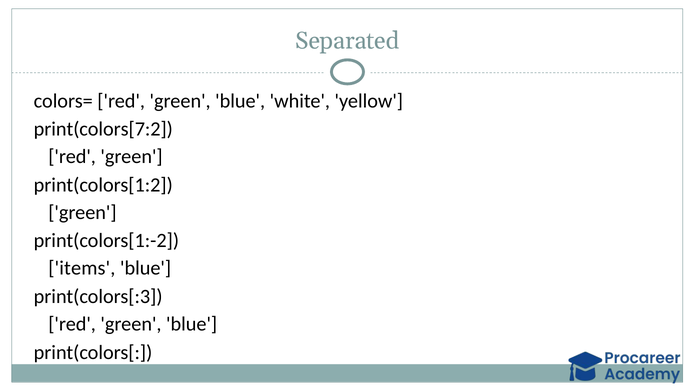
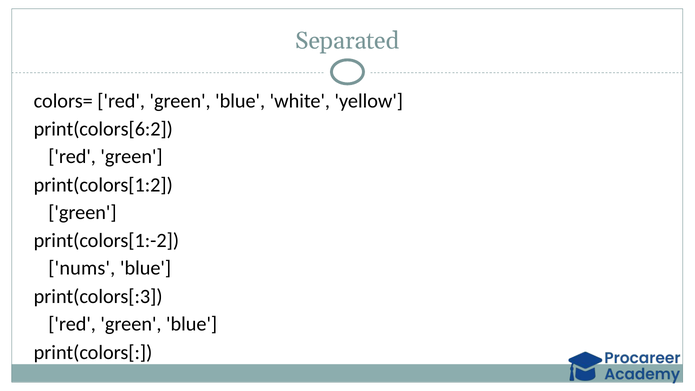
print(colors[7:2: print(colors[7:2 -> print(colors[6:2 (103, 129)
items: items -> nums (82, 268)
